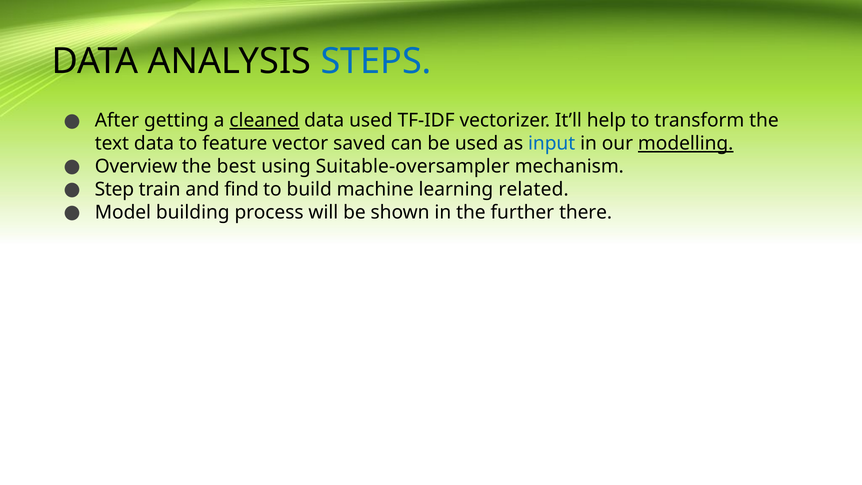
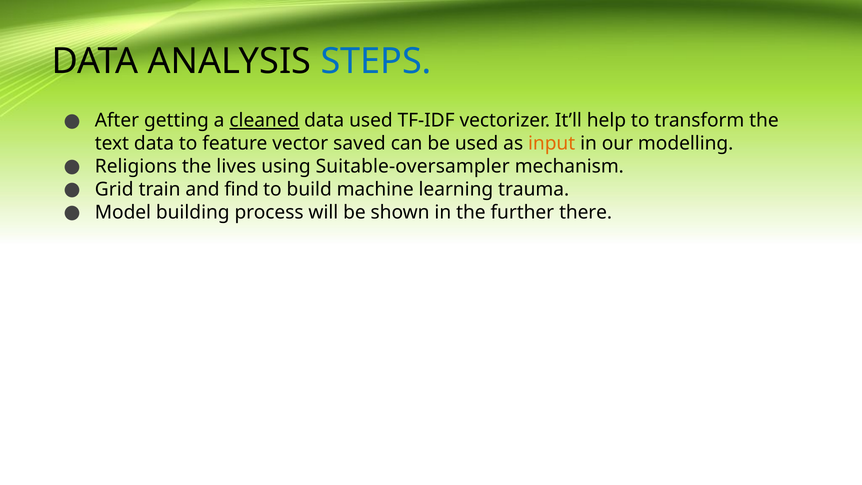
input colour: blue -> orange (552, 143)
modelling underline: present -> none (686, 143)
Overview: Overview -> Religions (136, 166)
best: best -> lives (236, 166)
Step: Step -> Grid (114, 189)
related: related -> trauma (534, 189)
